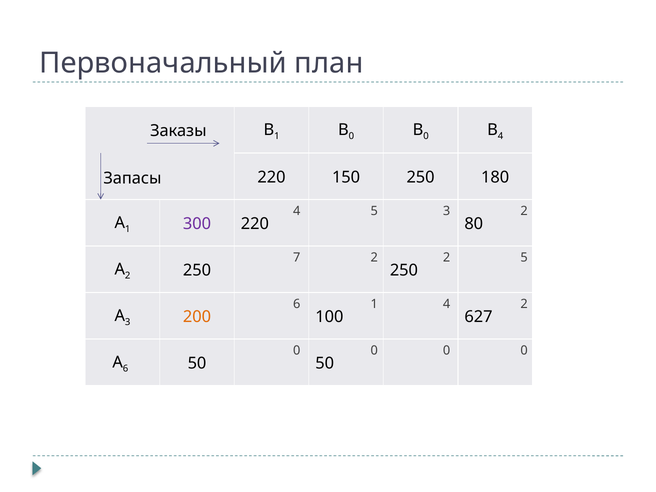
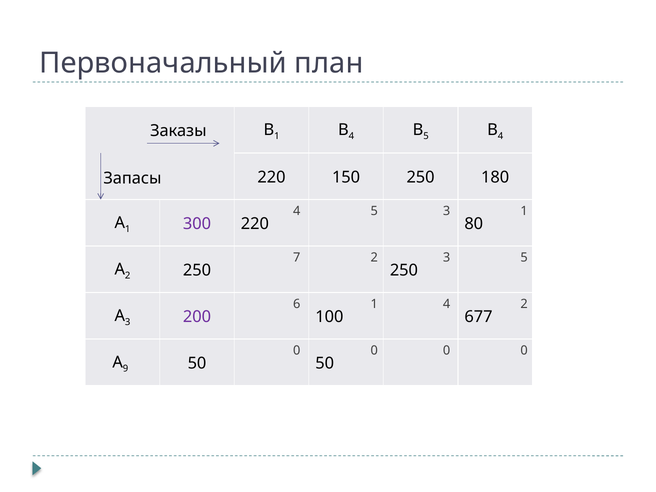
0: 0 -> 4 (351, 136)
0: 0 -> 5 (426, 136)
3 2: 2 -> 1 (524, 211)
2 2: 2 -> 3 (447, 258)
200 colour: orange -> purple (197, 317)
627: 627 -> 677 (478, 317)
6: 6 -> 9 (126, 368)
